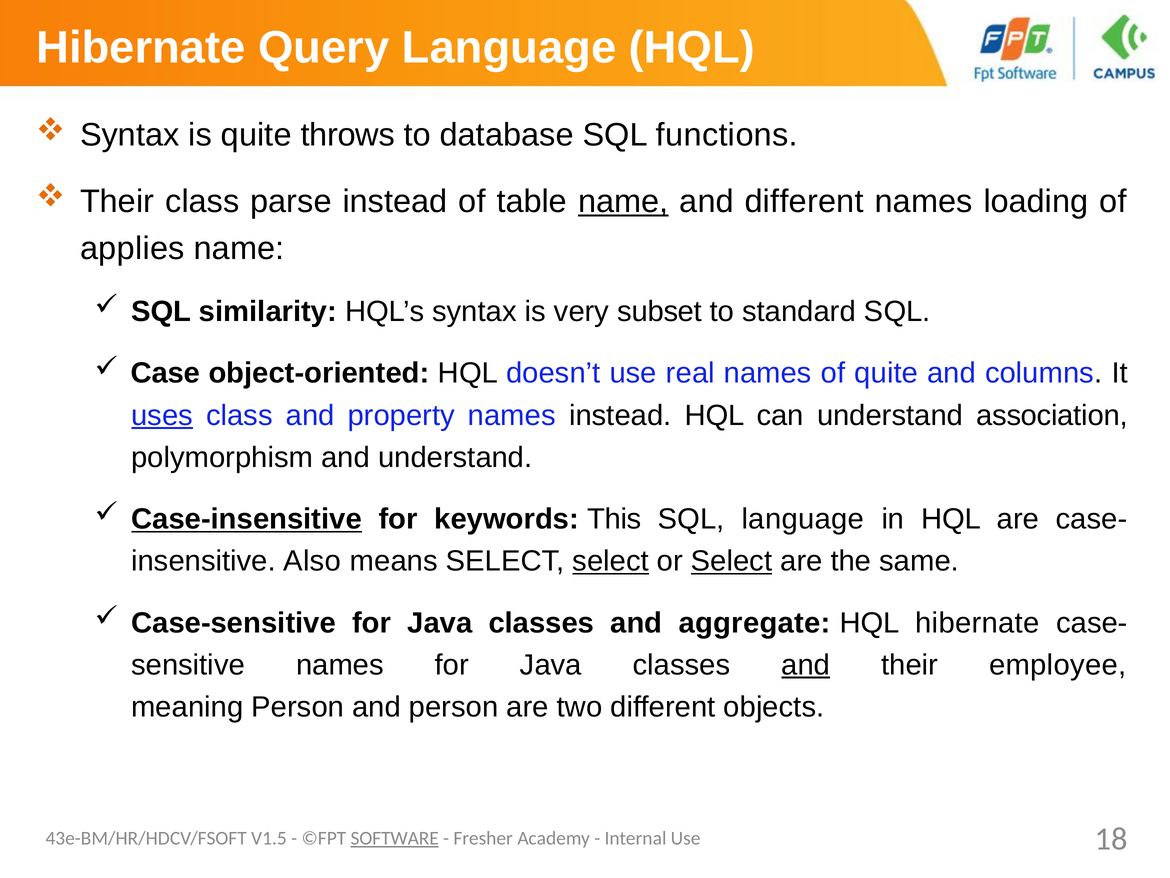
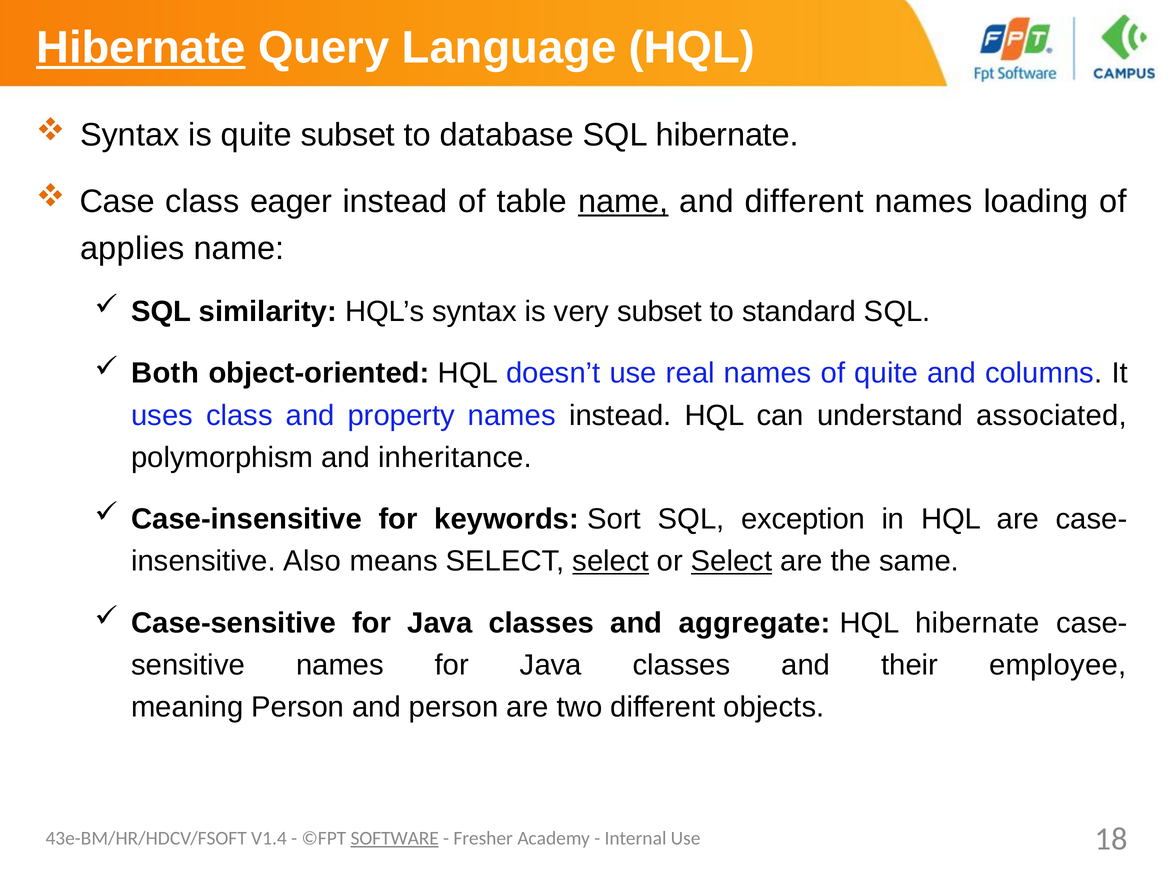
Hibernate underline: none -> present (141, 48)
quite throws: throws -> subset (348, 135)
SQL functions: functions -> hibernate (727, 135)
Their: Their -> Case (117, 201)
parse: parse -> eager (291, 201)
Case: Case -> Both (165, 373)
uses underline: present -> none (162, 415)
association: association -> associated (1052, 415)
and understand: understand -> inheritance (455, 457)
Case-insensitive underline: present -> none (247, 519)
This: This -> Sort (614, 519)
SQL language: language -> exception (803, 519)
and underline: present -> none (806, 665)
V1.5: V1.5 -> V1.4 (269, 838)
